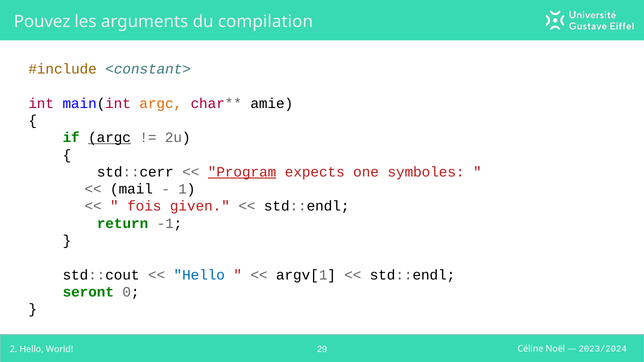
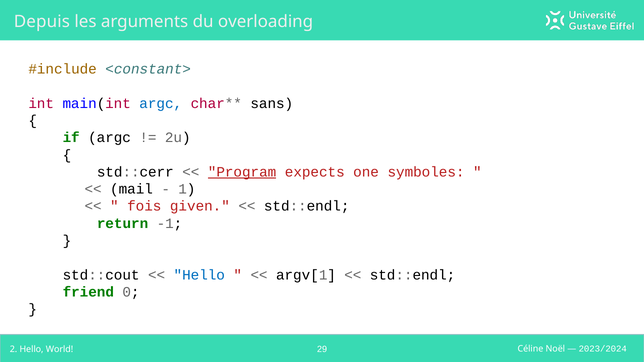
Pouvez: Pouvez -> Depuis (42, 22)
compilation: compilation -> overloading (266, 22)
argc colour: orange -> blue (161, 103)
amie: amie -> sans (272, 103)
argc underline: present -> none (110, 138)
seront: seront -> friend (88, 292)
